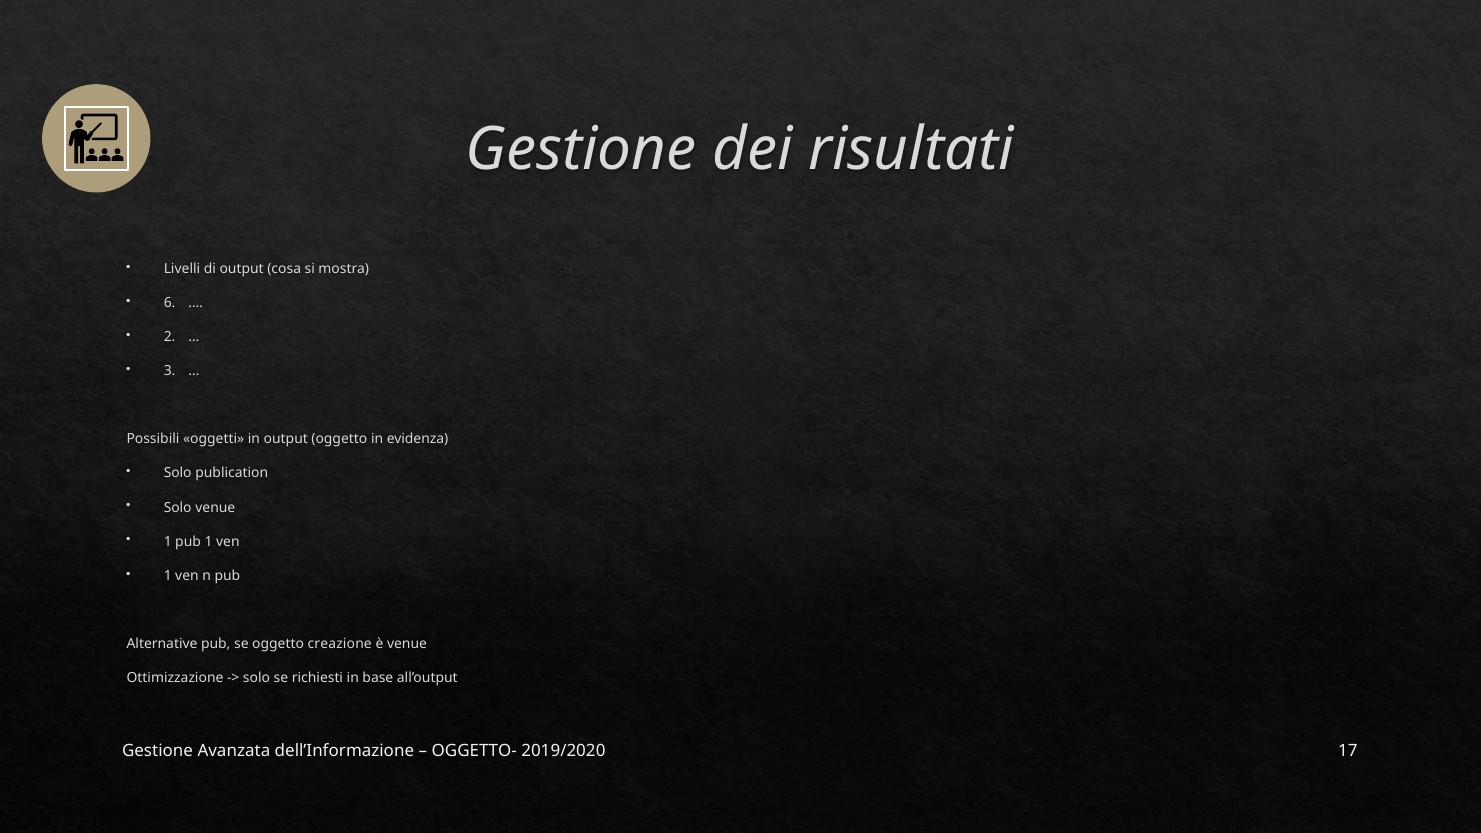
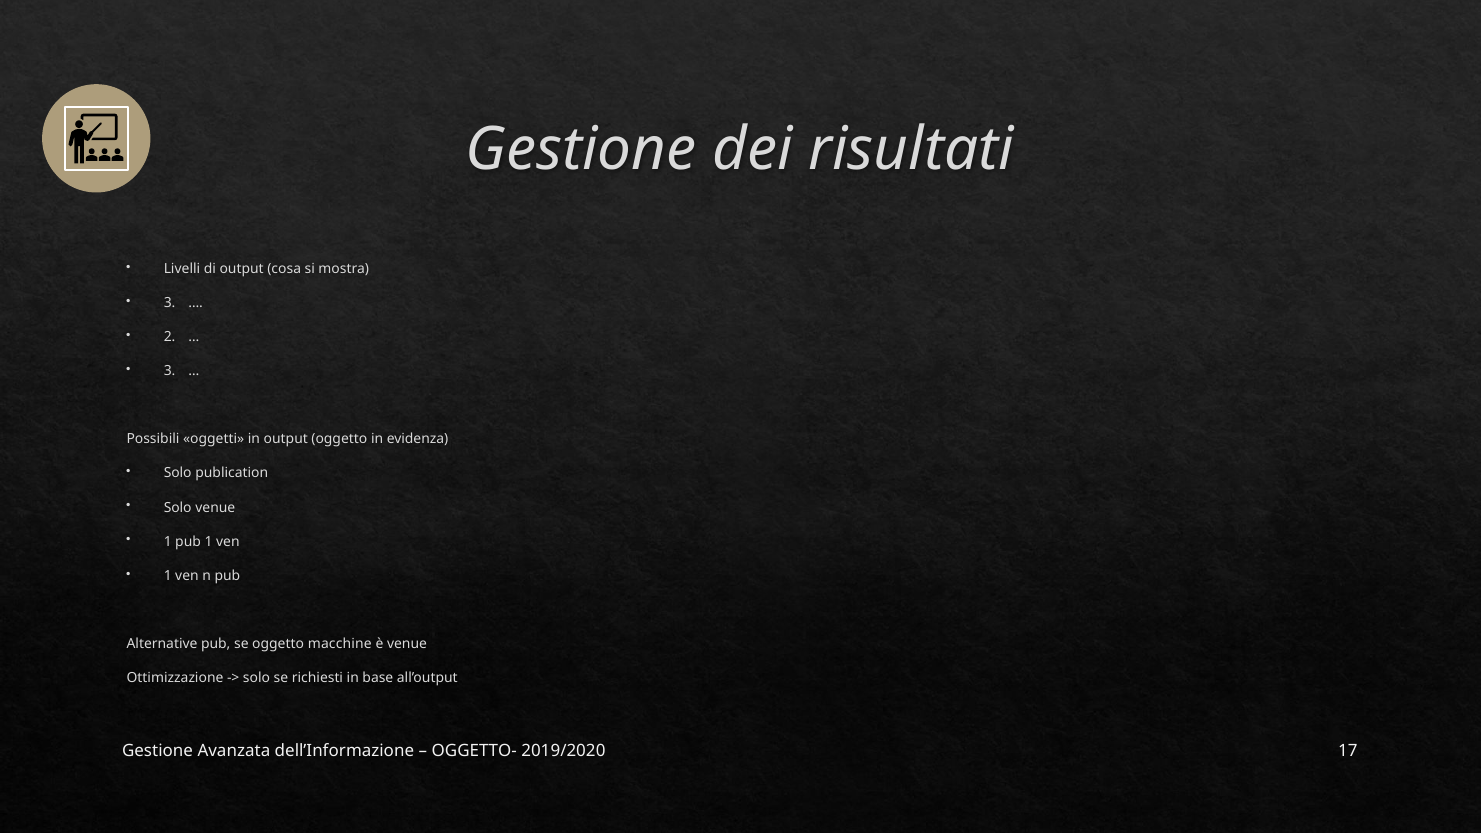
6: 6 -> 3 (170, 303)
creazione: creazione -> macchine (340, 644)
